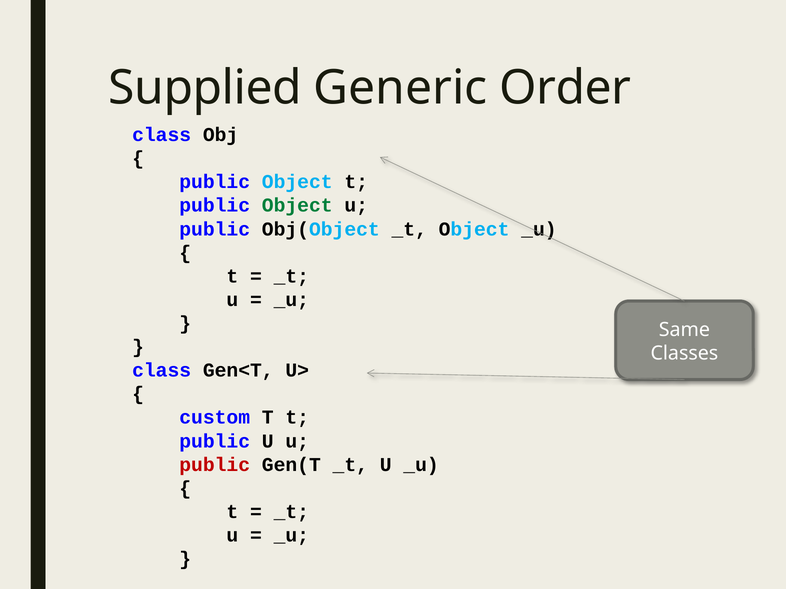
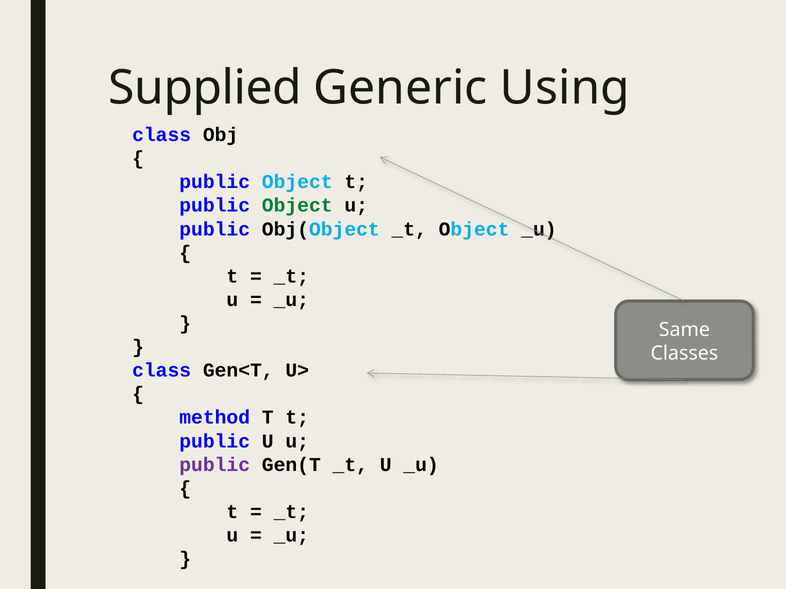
Order: Order -> Using (565, 88)
custom: custom -> method (215, 418)
public colour: red -> purple (215, 465)
